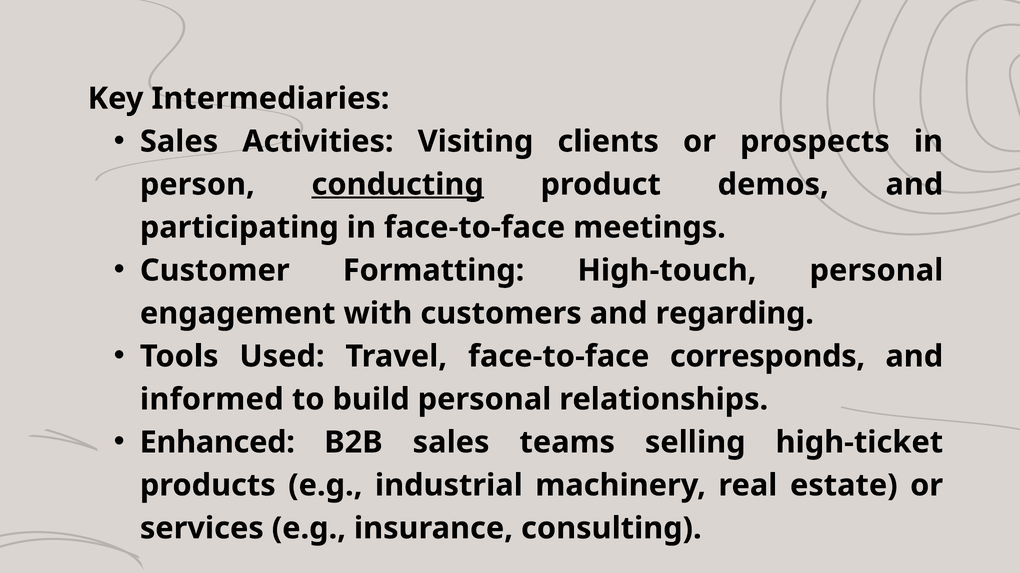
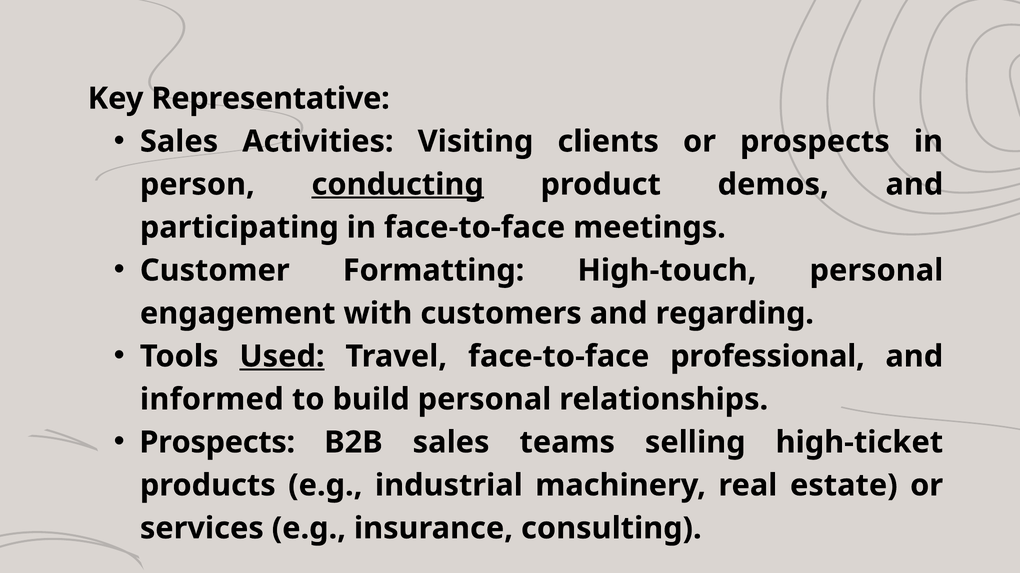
Intermediaries: Intermediaries -> Representative (271, 99)
Used underline: none -> present (282, 357)
corresponds: corresponds -> professional (768, 357)
Enhanced: Enhanced -> Prospects (217, 443)
